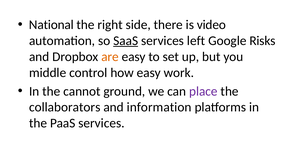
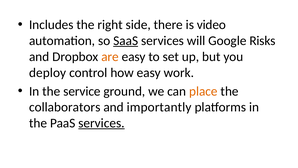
National: National -> Includes (51, 25)
left: left -> will (196, 41)
middle: middle -> deploy (48, 72)
cannot: cannot -> service (82, 91)
place colour: purple -> orange (203, 91)
information: information -> importantly (159, 107)
services underline: none -> present (101, 123)
